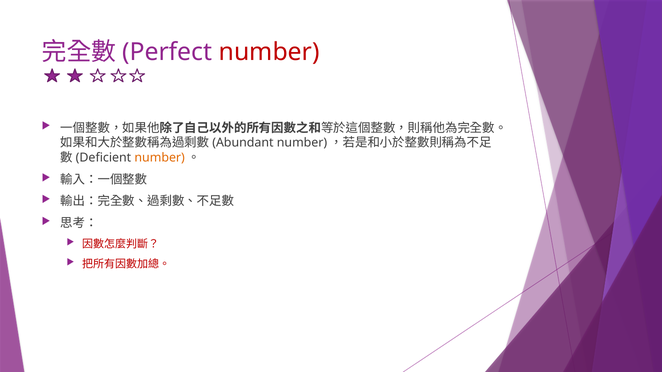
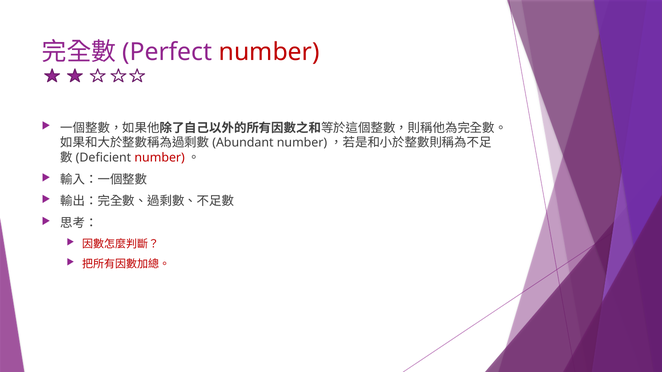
number colour: orange -> red (160, 158)
